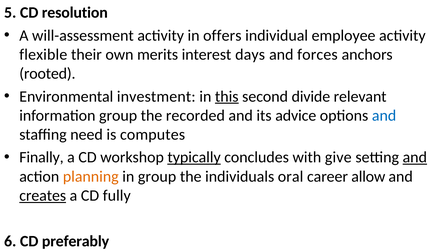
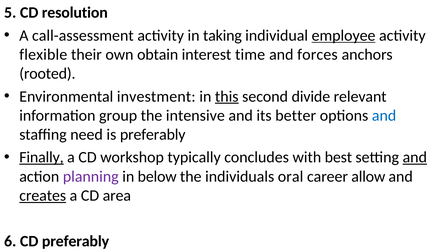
will-assessment: will-assessment -> call-assessment (83, 35)
offers: offers -> taking (222, 35)
employee underline: none -> present (344, 35)
merits: merits -> obtain (158, 55)
days: days -> time (250, 55)
recorded: recorded -> intensive (195, 116)
advice: advice -> better (296, 116)
is computes: computes -> preferably (153, 135)
Finally underline: none -> present (41, 158)
typically underline: present -> none (194, 158)
give: give -> best (338, 158)
planning colour: orange -> purple (91, 177)
in group: group -> below (157, 177)
fully: fully -> area (117, 196)
